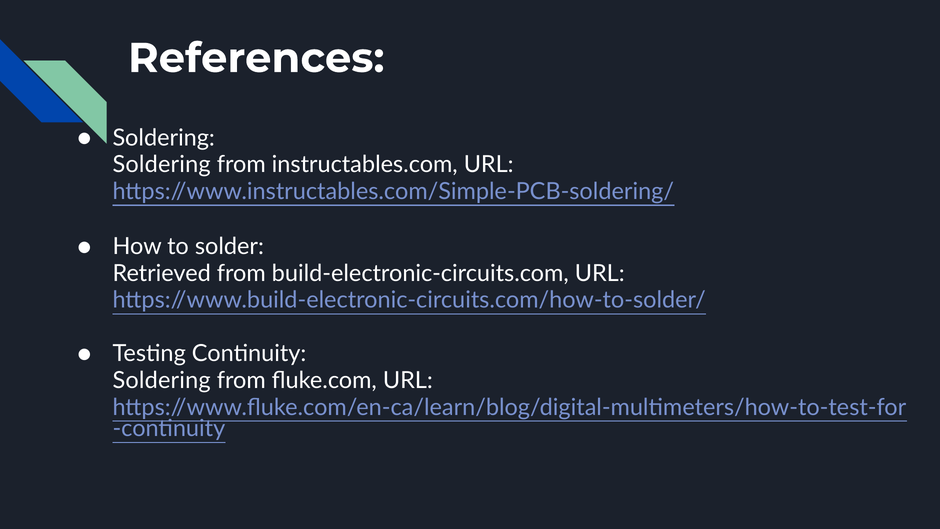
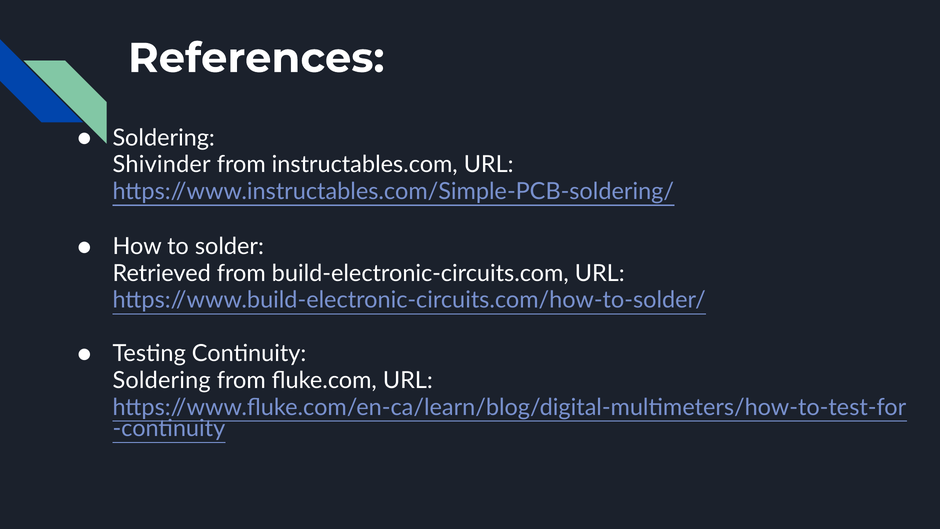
Soldering: Soldering -> Shivinder (162, 165)
